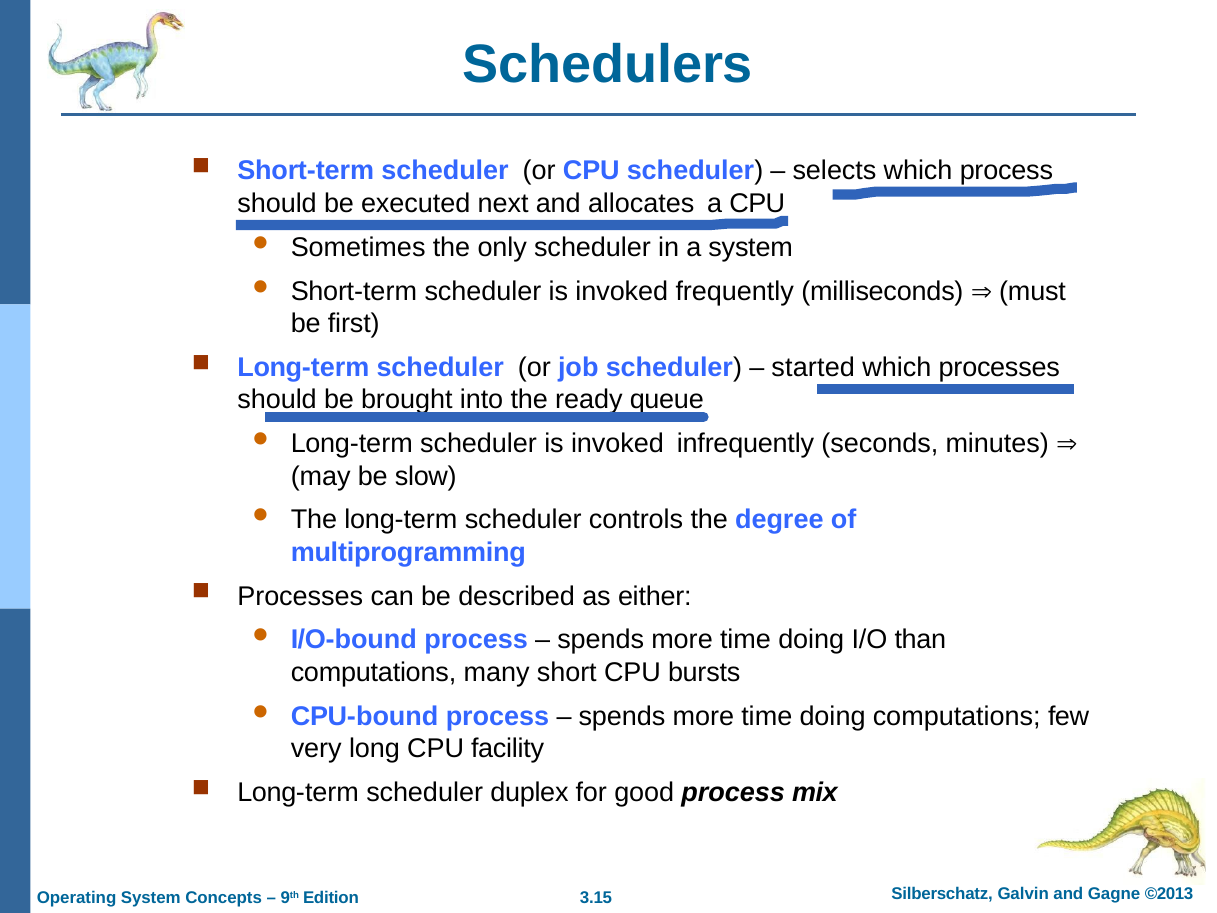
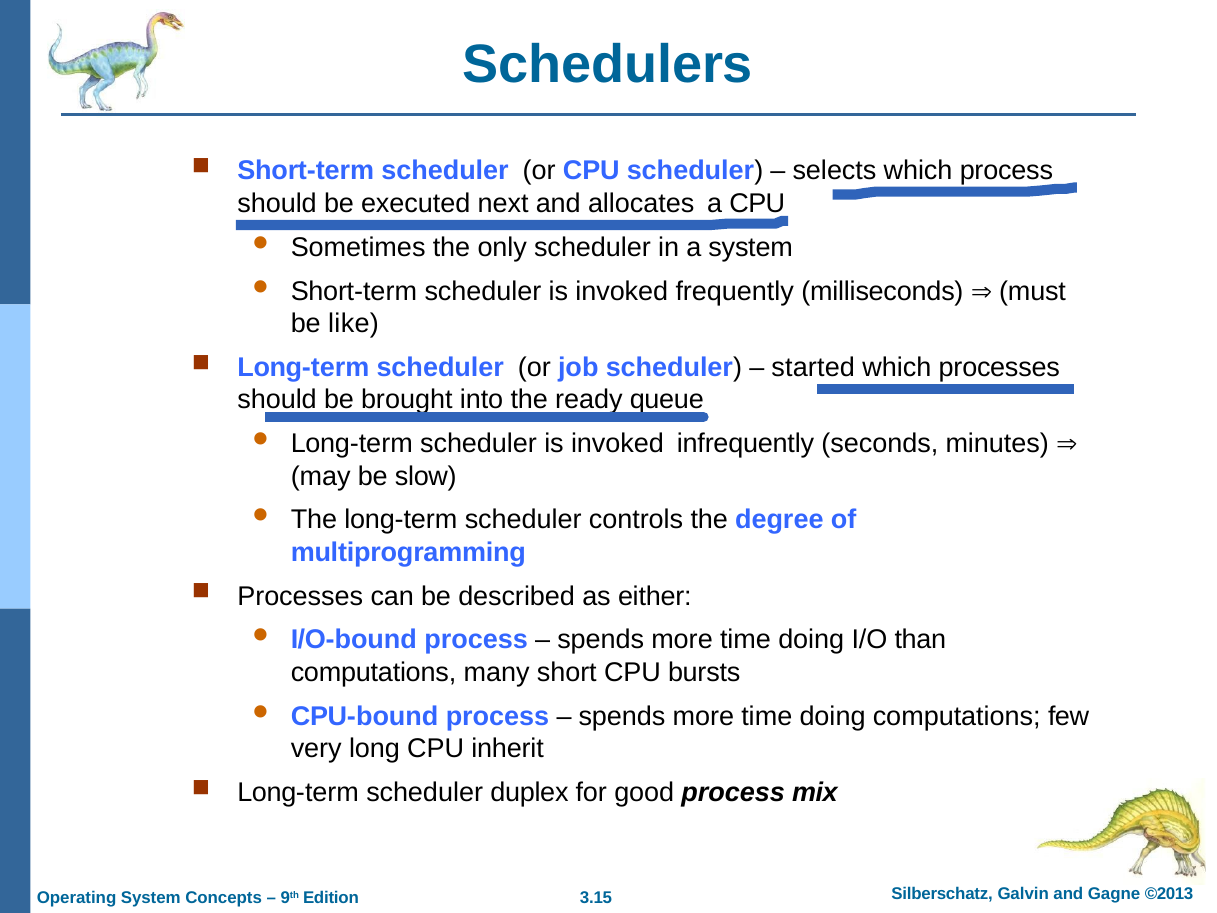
first: first -> like (354, 323)
facility: facility -> inherit (508, 748)
